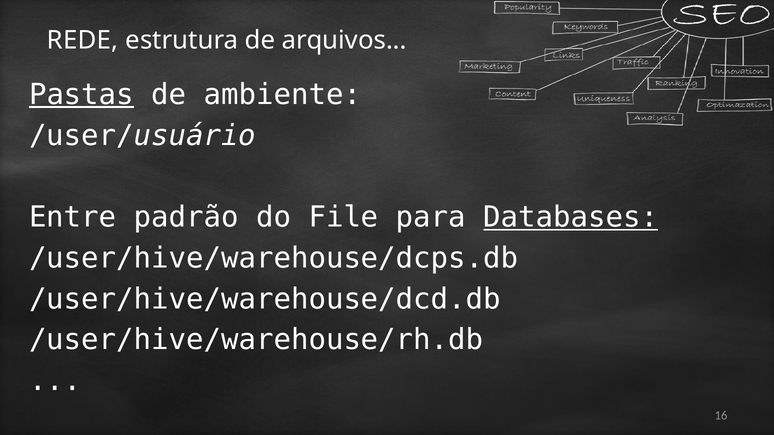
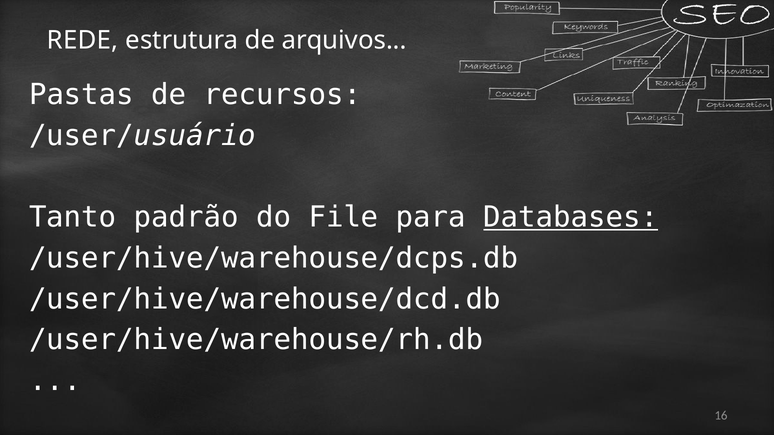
Pastas underline: present -> none (81, 95)
ambiente: ambiente -> recursos (282, 95)
Entre: Entre -> Tanto (73, 217)
